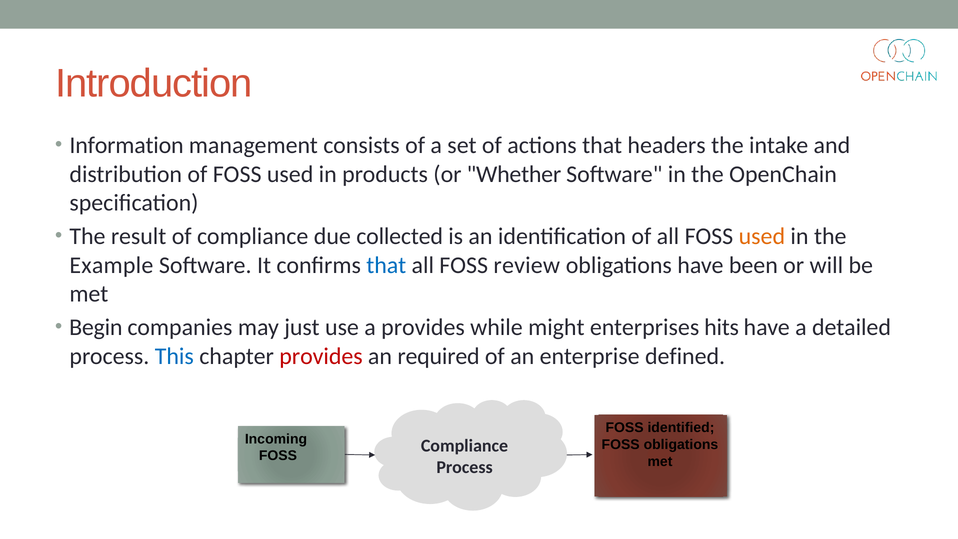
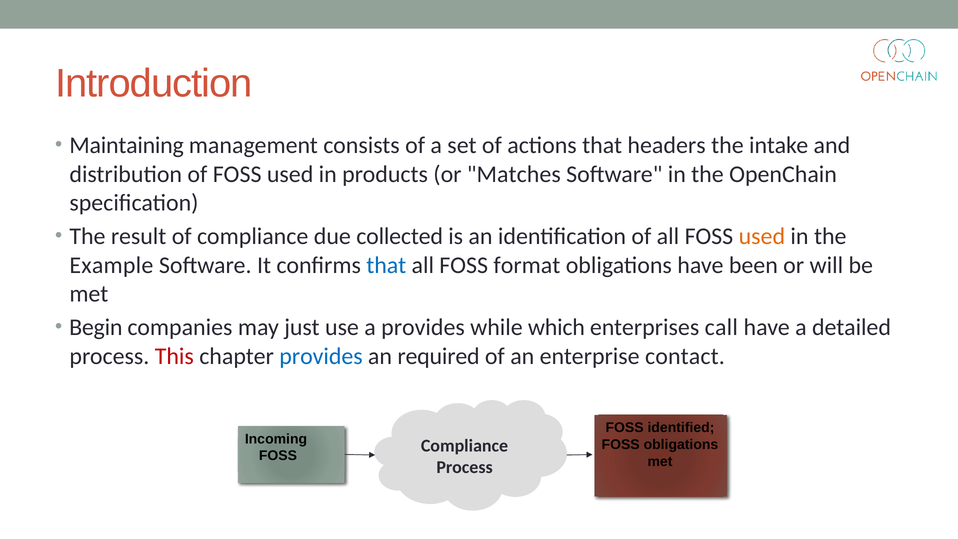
Information: Information -> Maintaining (127, 145)
Whether: Whether -> Matches (514, 174)
review: review -> format (527, 265)
might: might -> which (556, 327)
hits: hits -> call (721, 327)
This colour: blue -> red (174, 356)
provides colour: red -> blue (321, 356)
defined: defined -> contact (685, 356)
